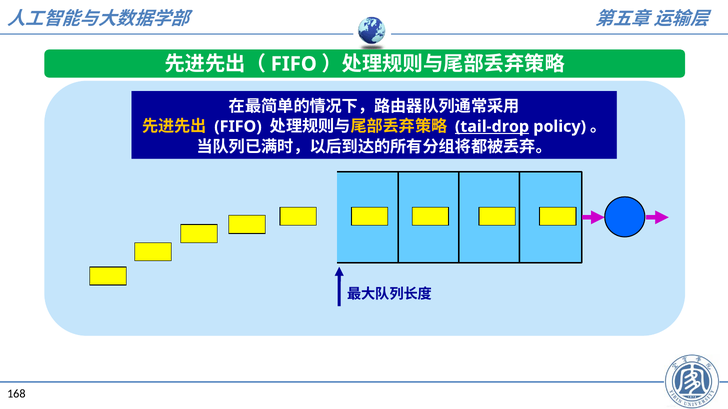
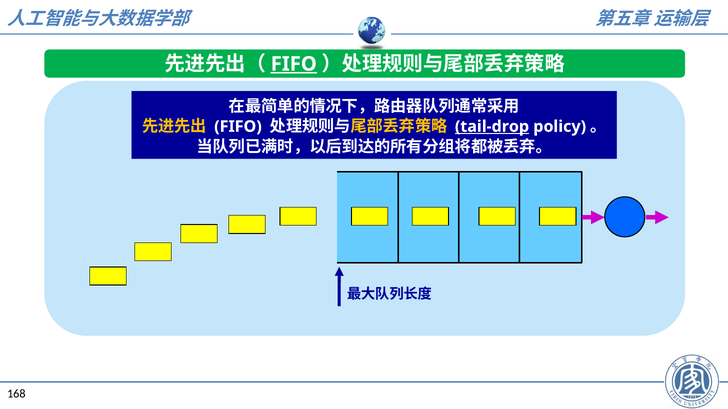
FIFO underline: none -> present (294, 64)
